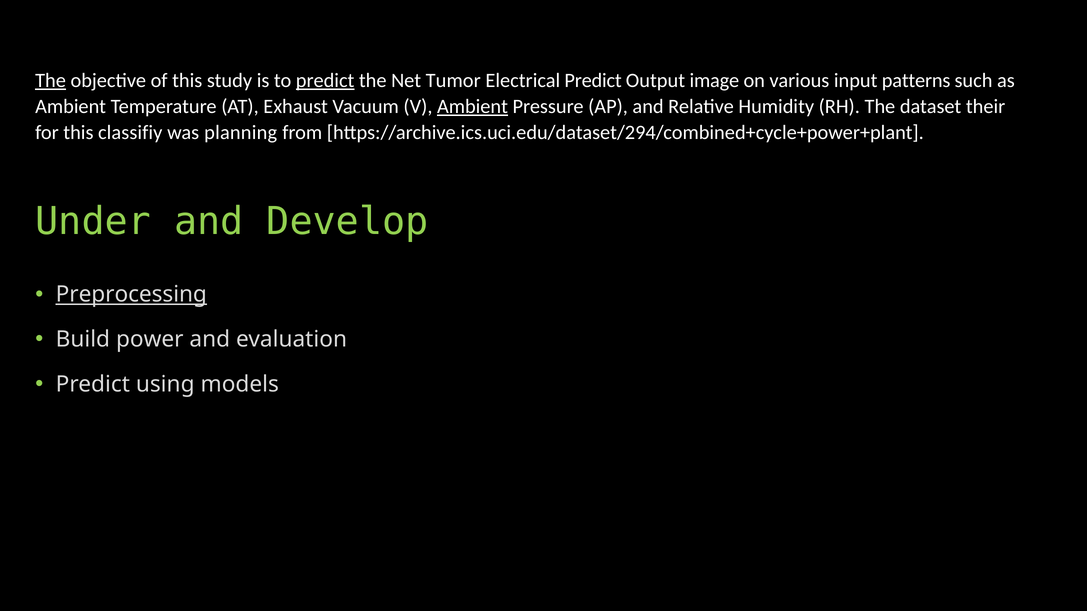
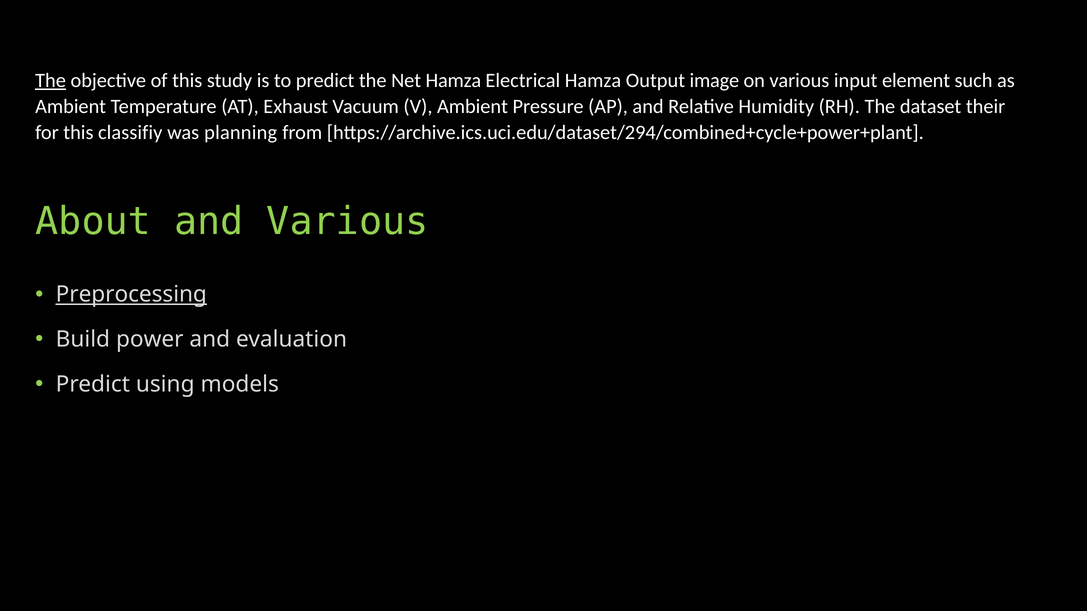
predict underline: present -> none (325, 81)
Net Tumor: Tumor -> Hamza (453, 81)
Electrical Predict: Predict -> Hamza (593, 81)
patterns: patterns -> element (916, 81)
Ambient underline: present -> none (473, 107)
Under: Under -> About (93, 222)
and Develop: Develop -> Various (347, 222)
